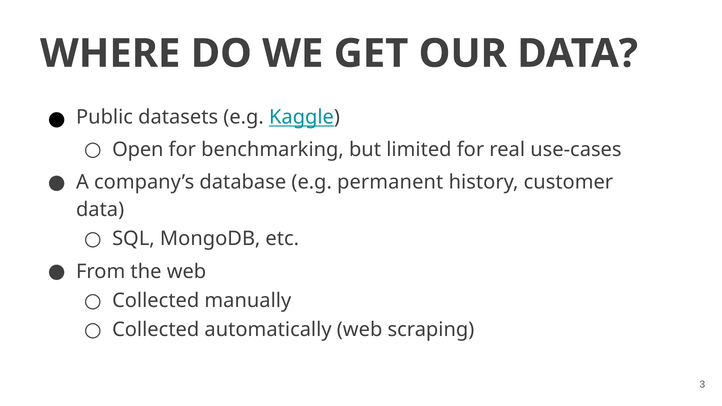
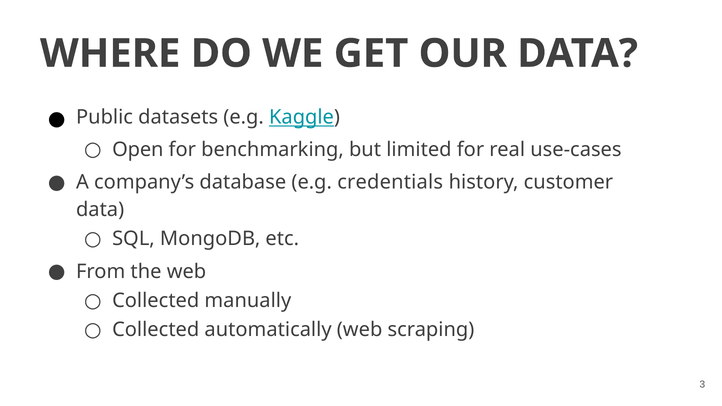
permanent: permanent -> credentials (390, 182)
